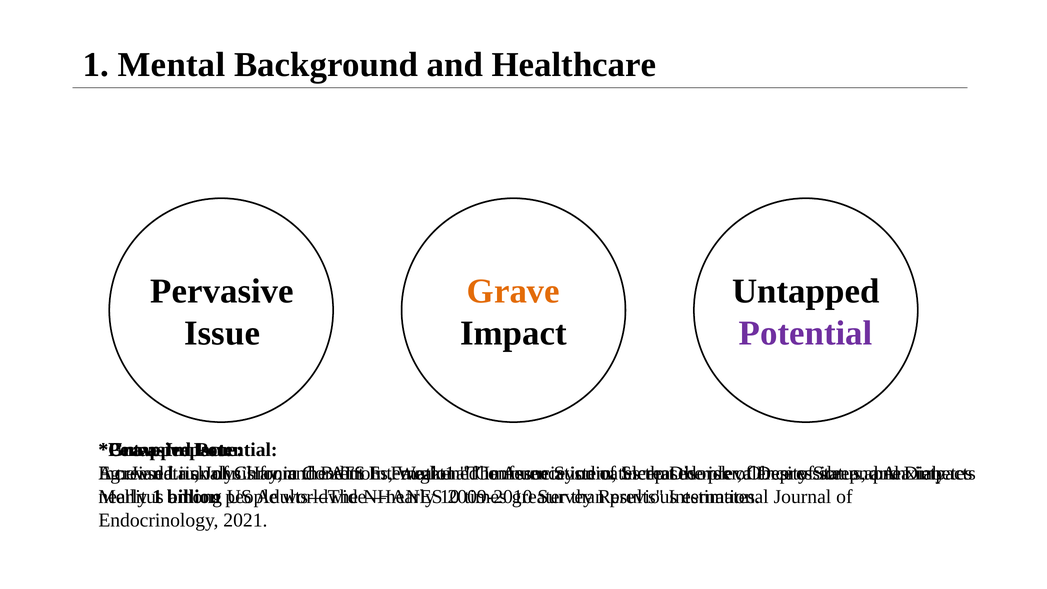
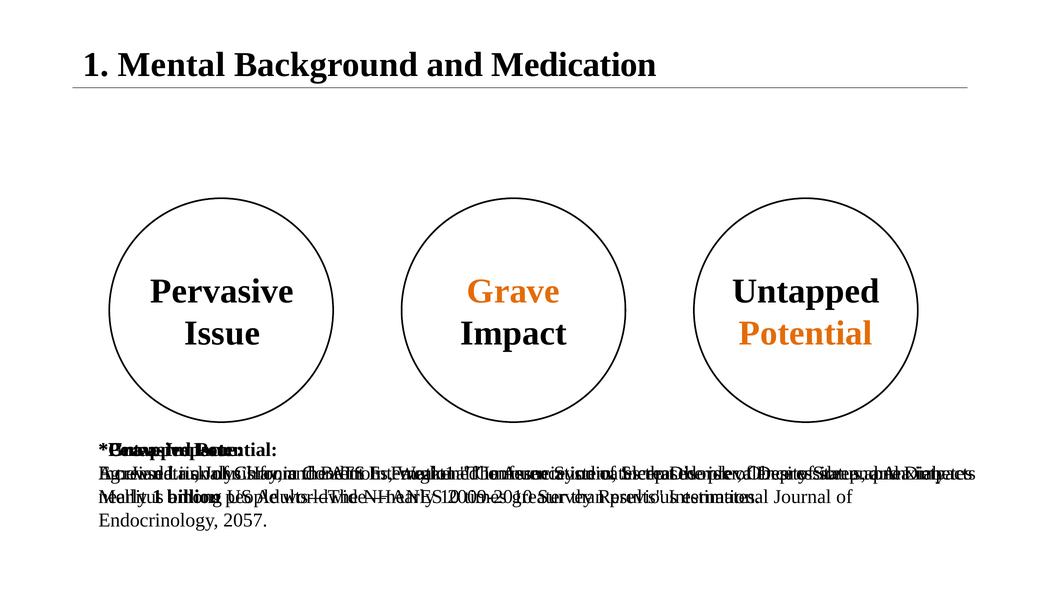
Healthcare: Healthcare -> Medication (574, 65)
Potential colour: purple -> orange (806, 333)
2021: 2021 -> 2057 (245, 520)
